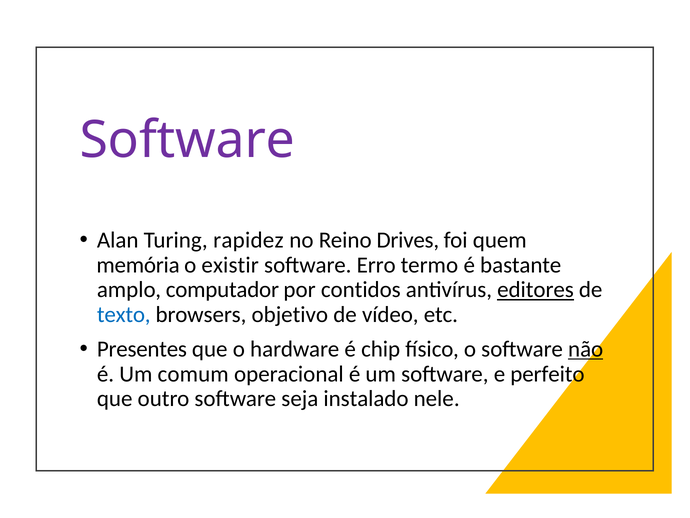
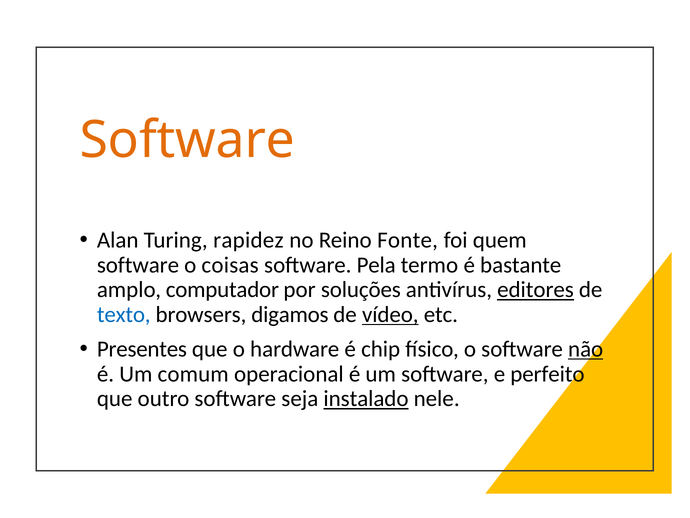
Software colour: purple -> orange (187, 140)
Drives: Drives -> Fonte (408, 240)
memória: memória -> software (138, 265)
existir: existir -> coisas (230, 265)
Erro: Erro -> Pela (376, 265)
contidos: contidos -> soluções (361, 289)
objetivo: objetivo -> digamos (290, 314)
vídeo underline: none -> present (390, 314)
instalado underline: none -> present (366, 398)
